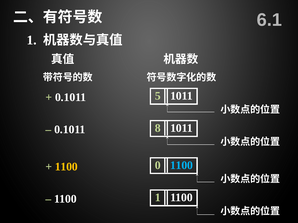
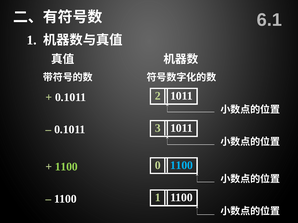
5: 5 -> 2 (158, 96)
8: 8 -> 3 (158, 128)
1100 colour: yellow -> light green (66, 167)
